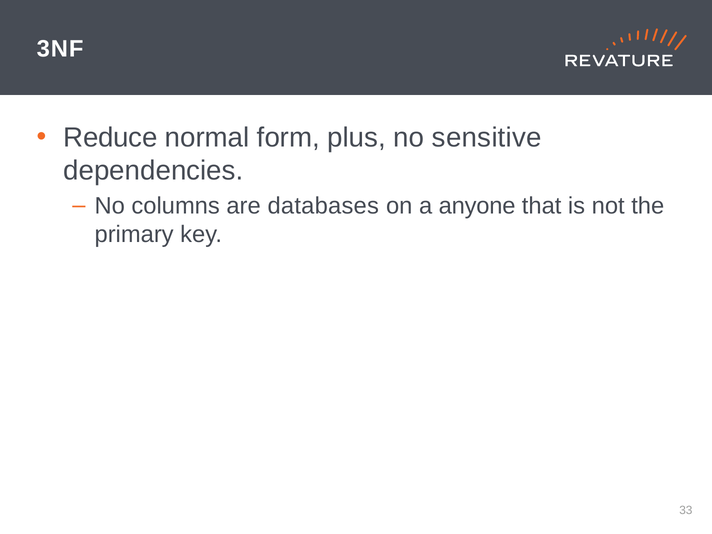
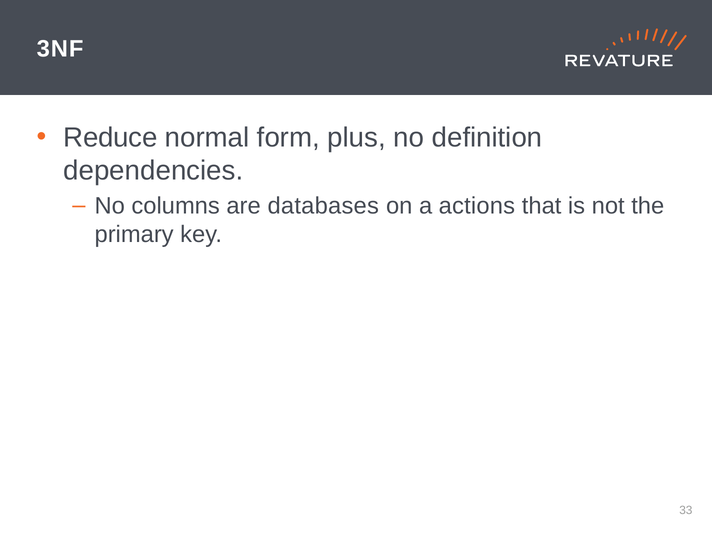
sensitive: sensitive -> definition (487, 137)
anyone: anyone -> actions (477, 206)
